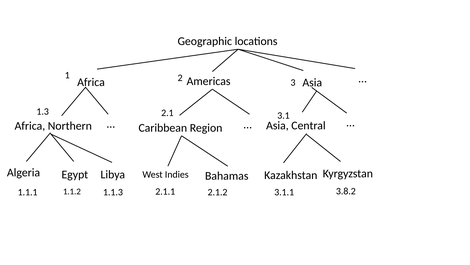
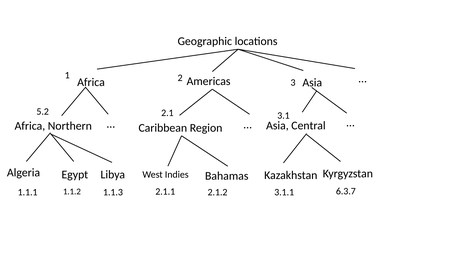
1.3: 1.3 -> 5.2 (43, 111)
3.8.2: 3.8.2 -> 6.3.7 (346, 191)
